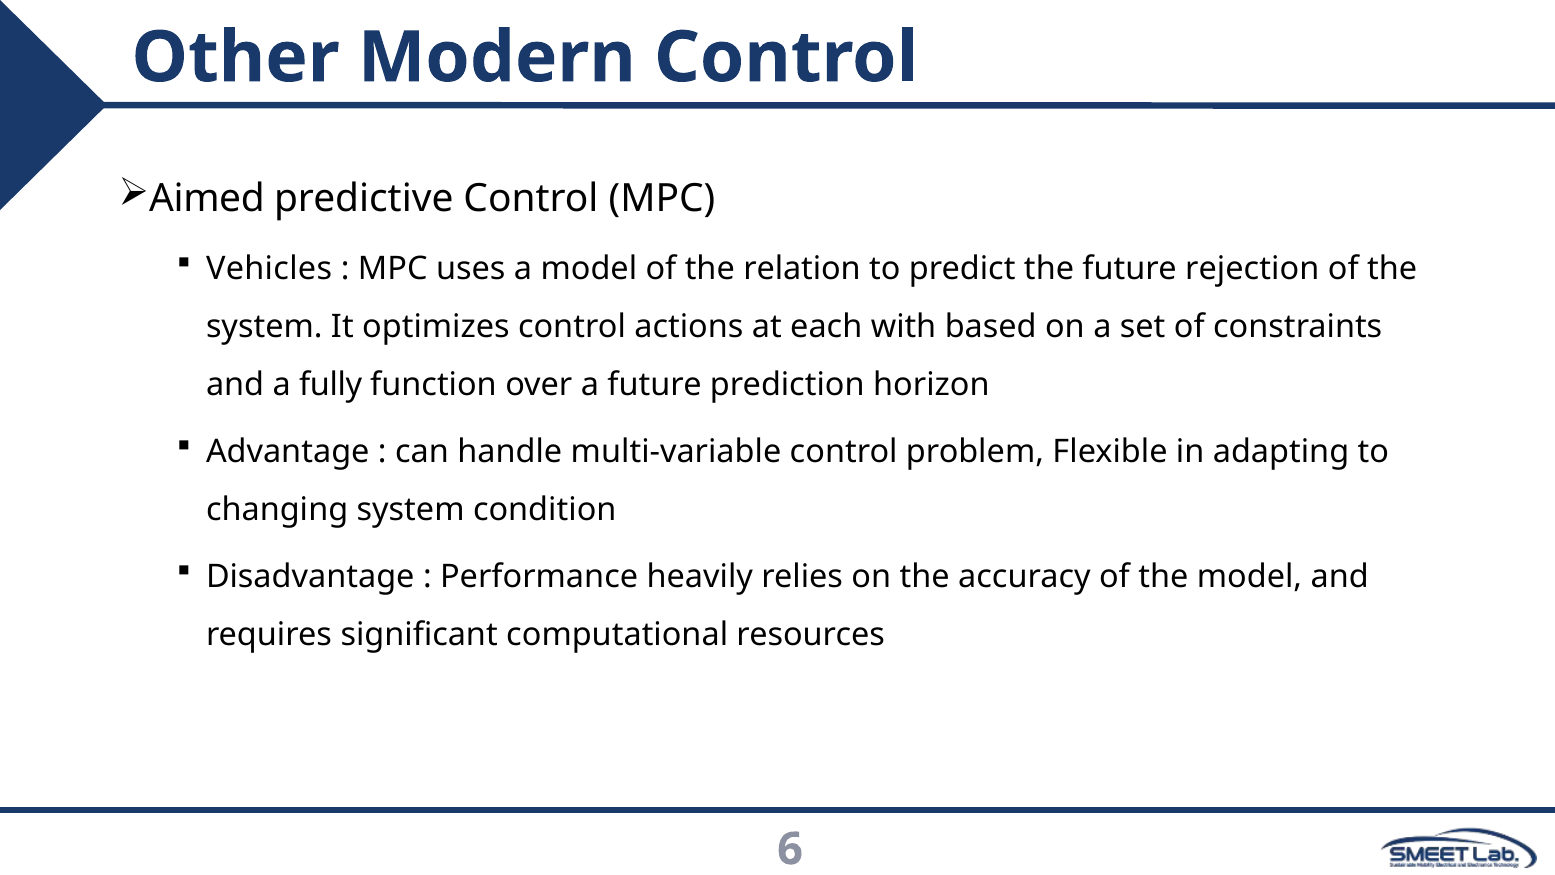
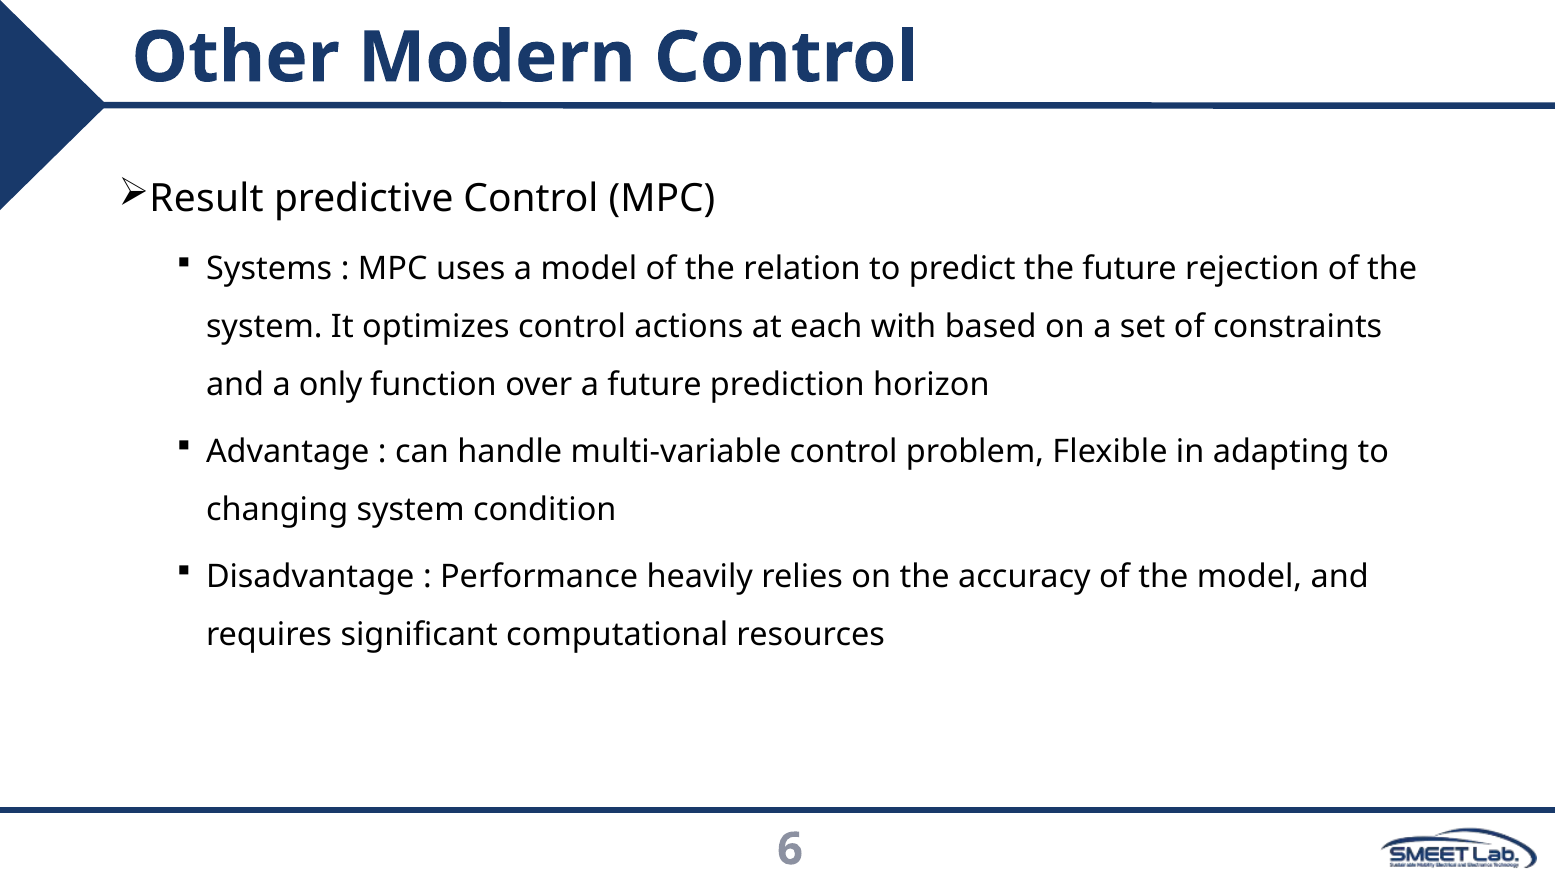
Aimed: Aimed -> Result (207, 199)
Vehicles: Vehicles -> Systems (269, 268)
fully: fully -> only (331, 385)
